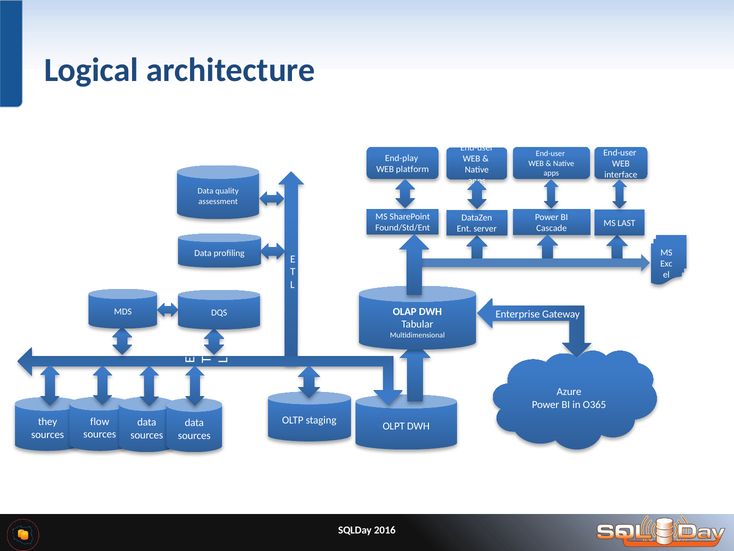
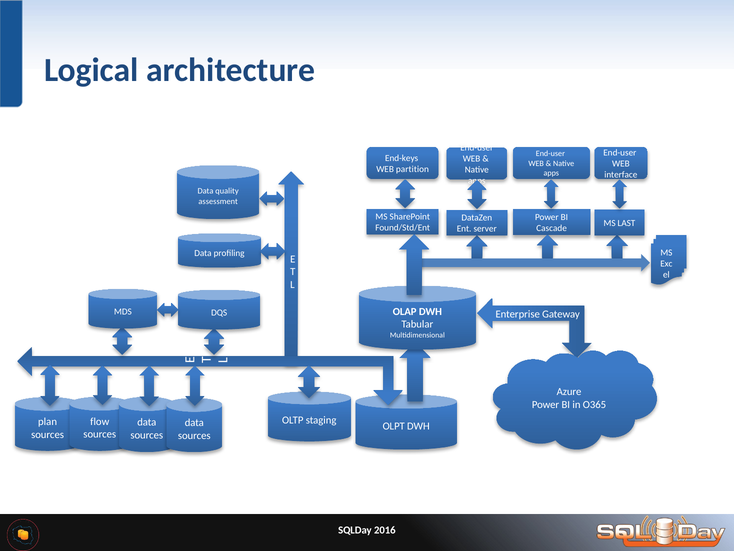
End-play: End-play -> End-keys (402, 158)
platform: platform -> partition (412, 169)
they: they -> plan (48, 421)
